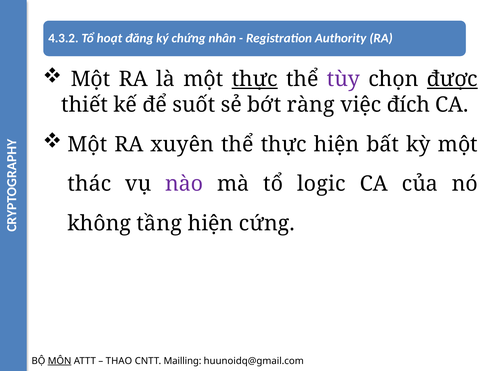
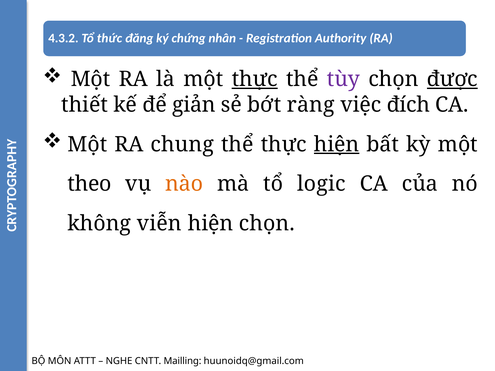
hoạt: hoạt -> thức (109, 38)
suốt: suốt -> giản (194, 105)
xuyên: xuyên -> chung (182, 144)
hiện underline: none -> present (337, 144)
thác: thác -> theo (90, 184)
nào colour: purple -> orange (184, 184)
tầng: tầng -> viễn (159, 224)
hiện cứng: cứng -> chọn (267, 224)
MÔN underline: present -> none (60, 361)
THAO: THAO -> NGHE (119, 361)
